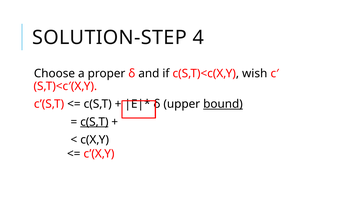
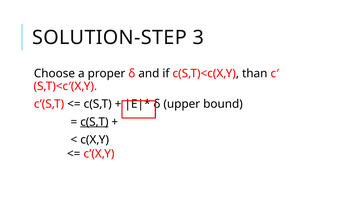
4: 4 -> 3 (198, 38)
wish: wish -> than (255, 74)
bound underline: present -> none (223, 104)
